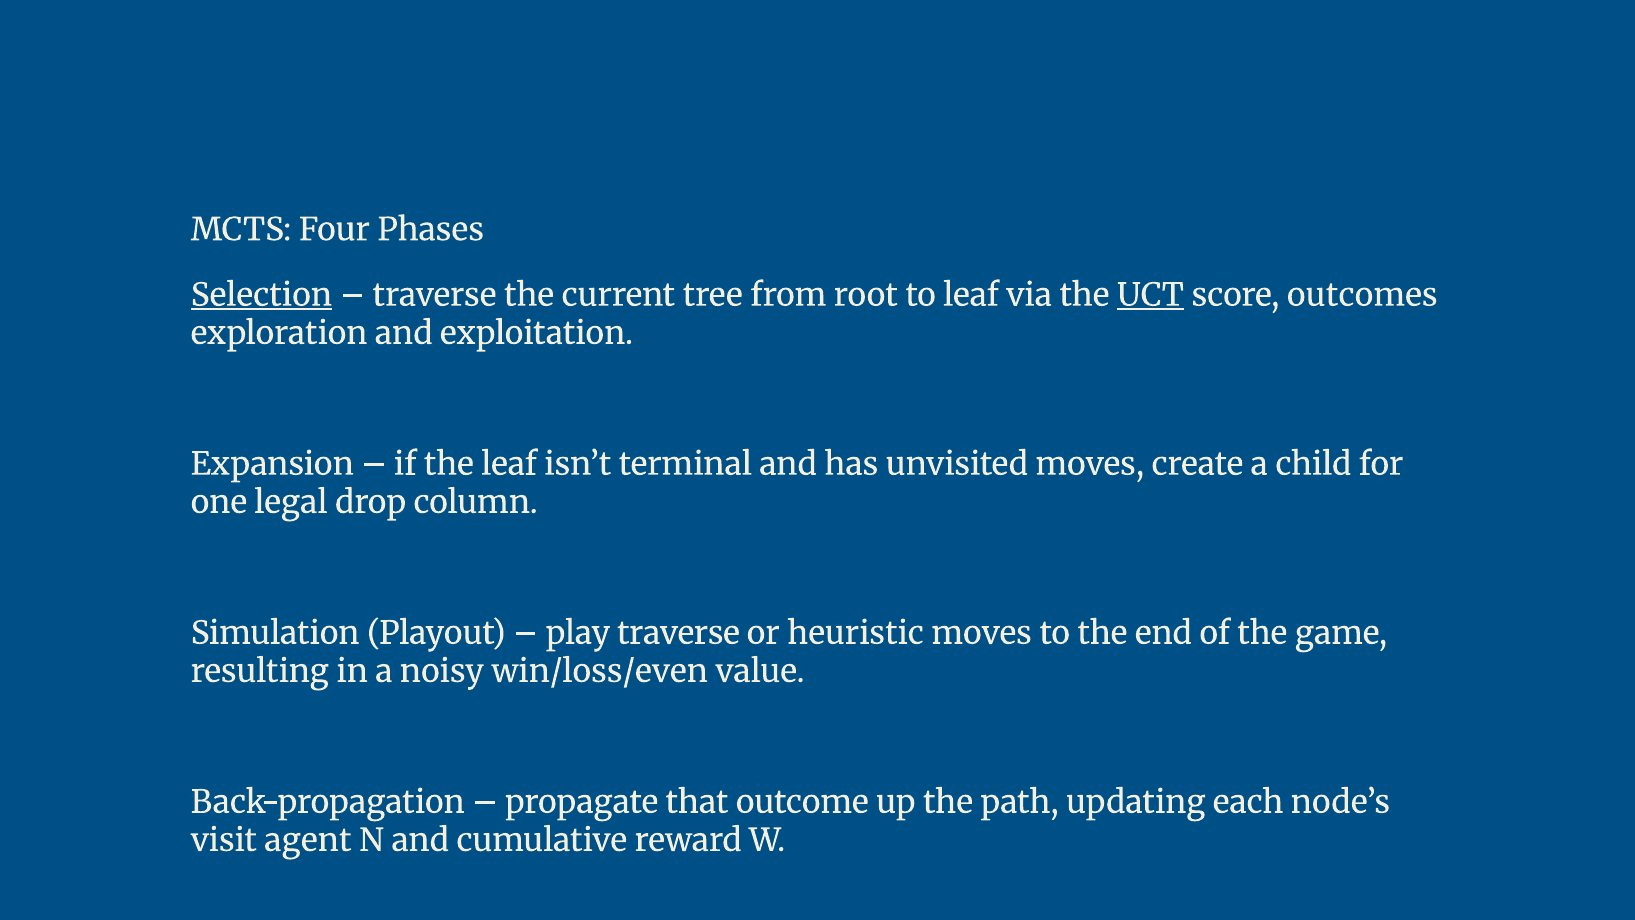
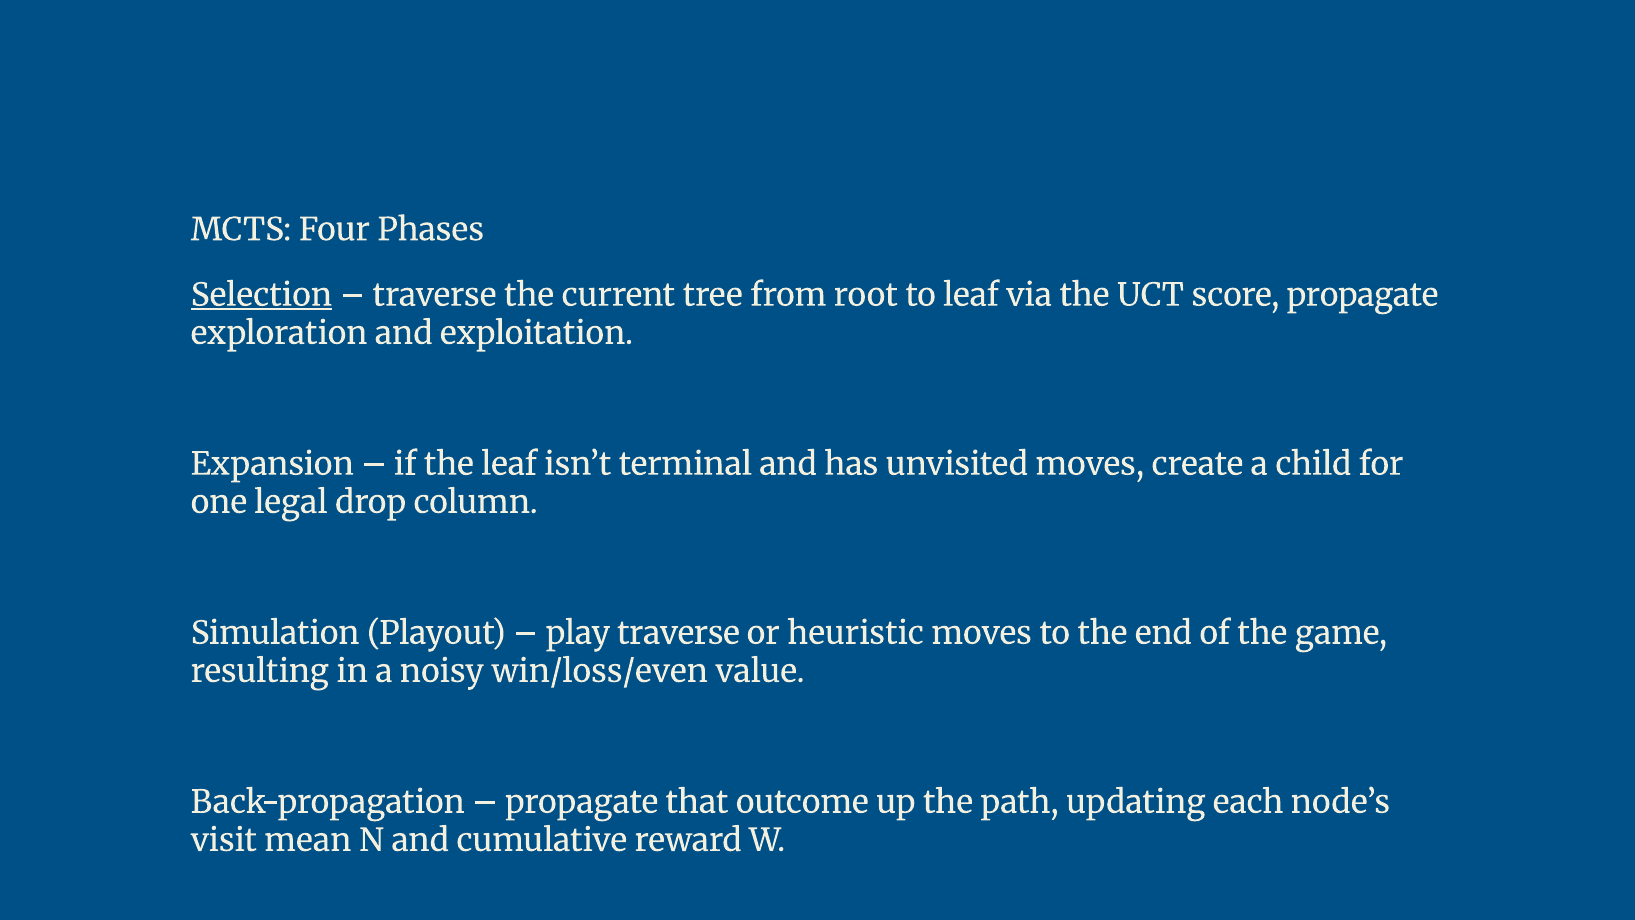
UCT underline: present -> none (1150, 295)
score outcomes: outcomes -> propagate (1363, 295)
agent: agent -> mean (308, 840)
